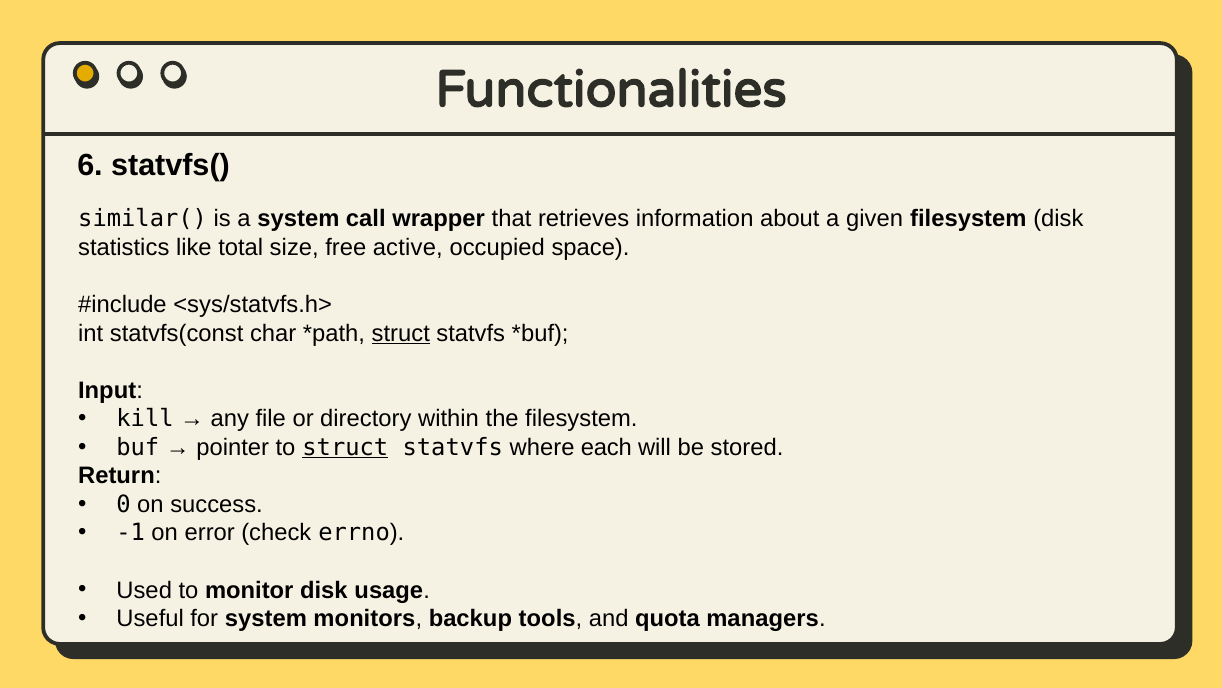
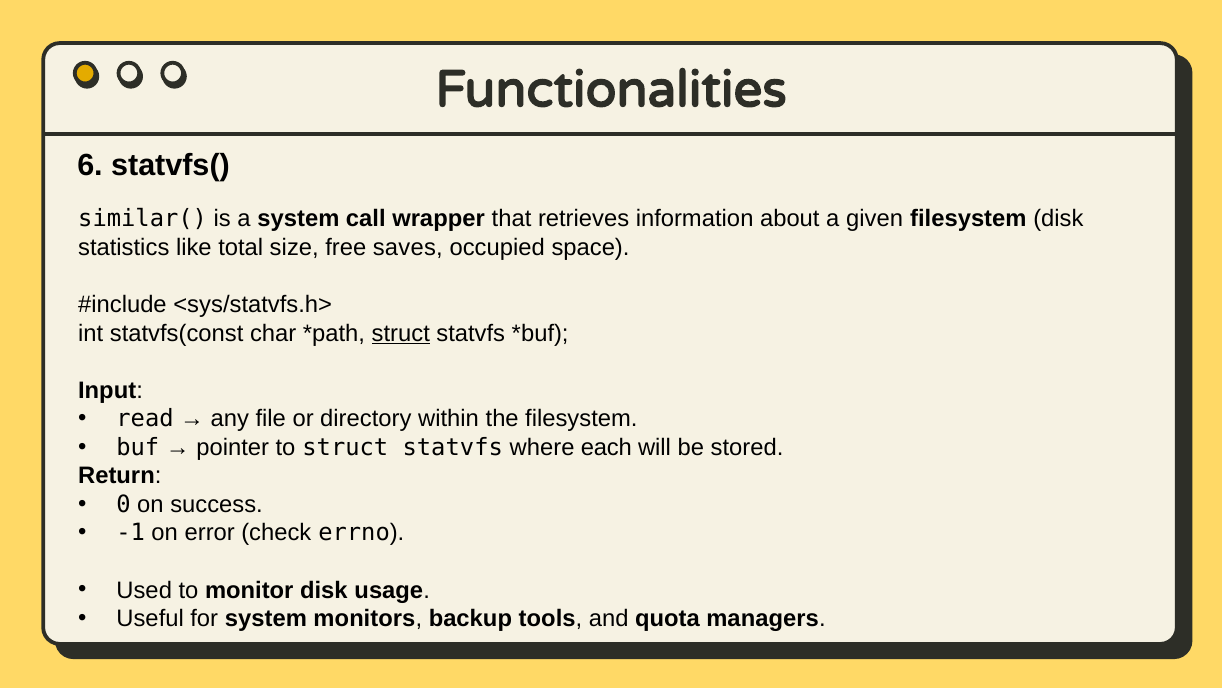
active: active -> saves (408, 247)
kill: kill -> read (145, 419)
struct underline: present -> none (345, 447)
